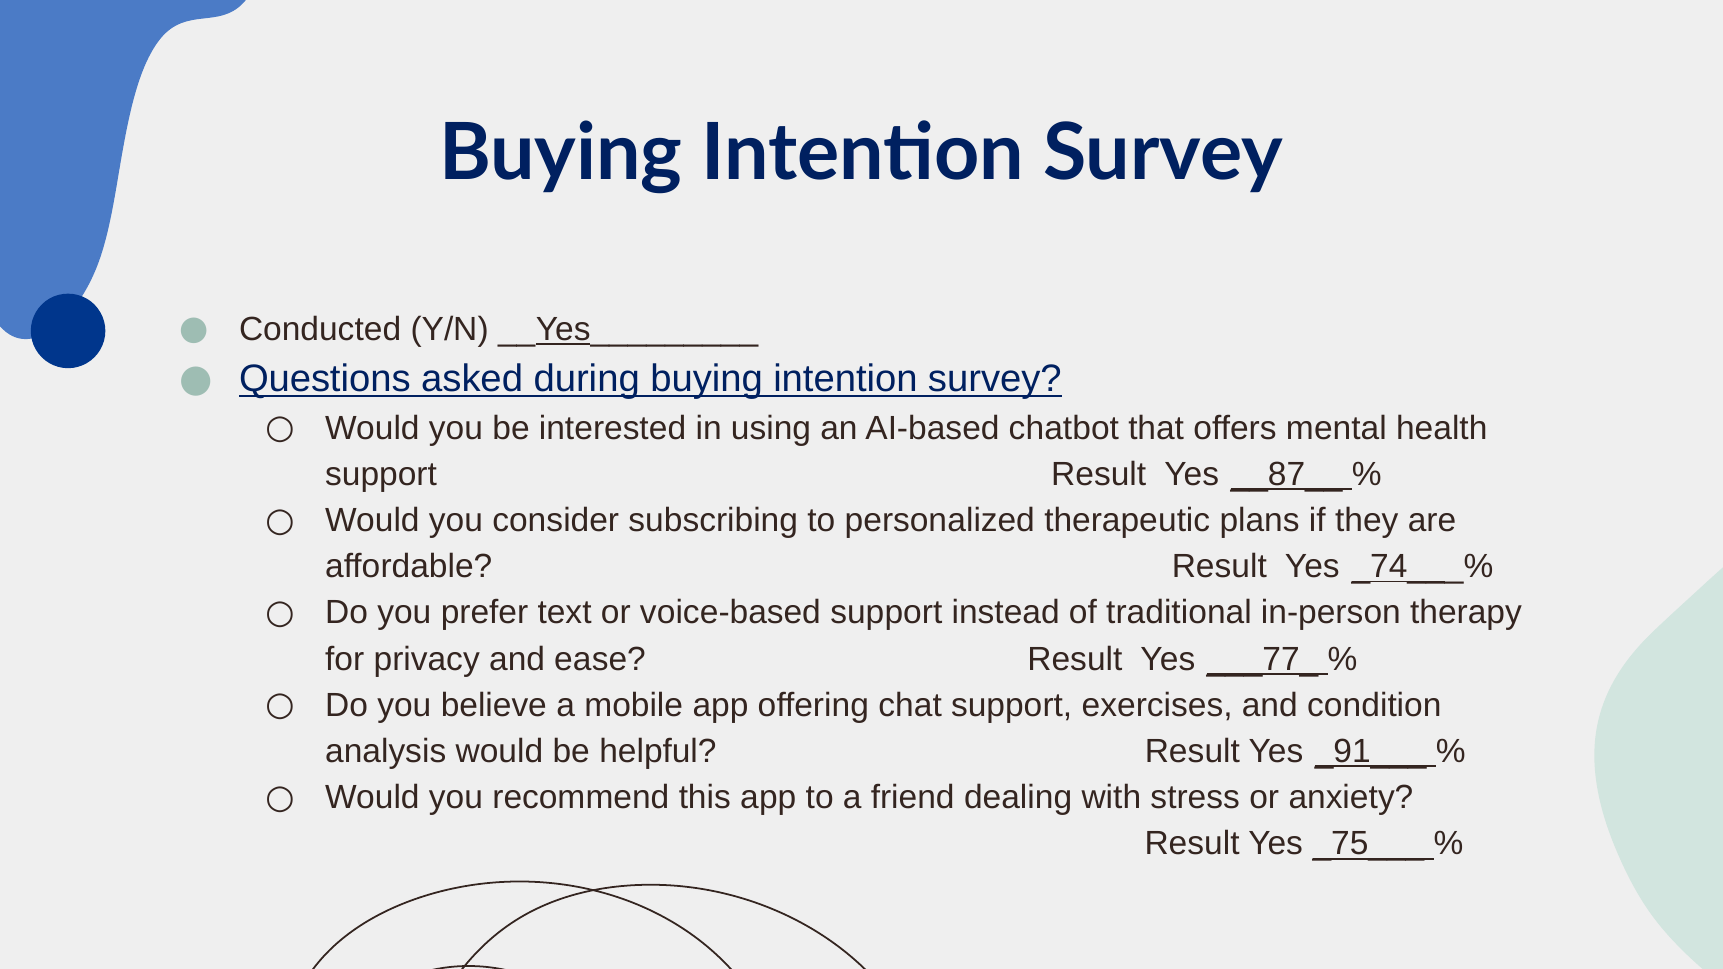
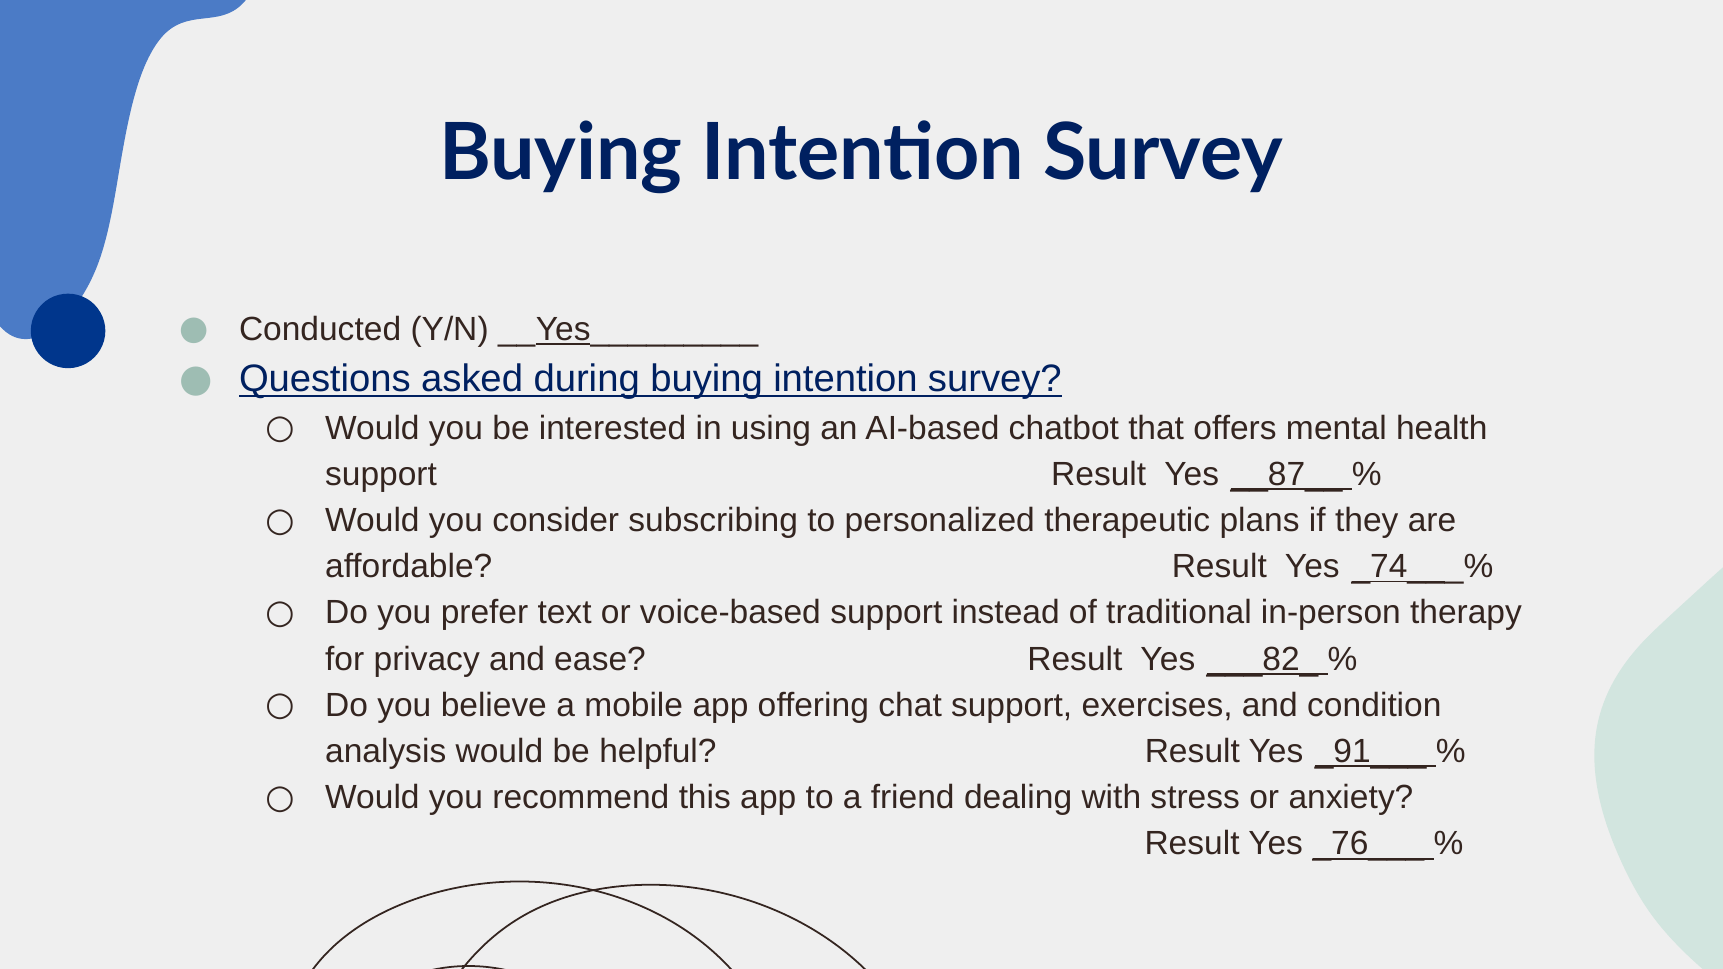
___77_: ___77_ -> ___82_ (1262, 659)
_75___: _75___ -> _76___ (1368, 844)
